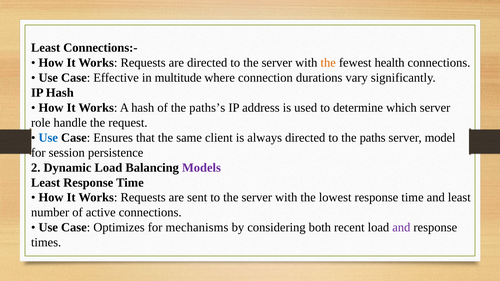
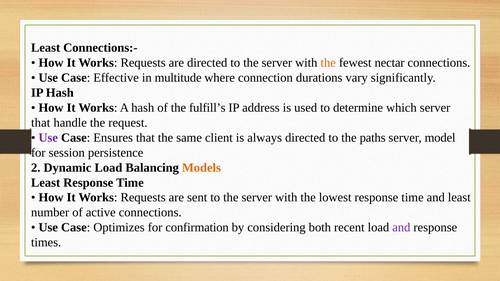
health: health -> nectar (390, 63)
paths’s: paths’s -> fulfill’s (207, 108)
role: role -> that (41, 123)
Use colour: blue -> purple (48, 138)
Models colour: purple -> orange (201, 168)
mechanisms: mechanisms -> confirmation (197, 228)
